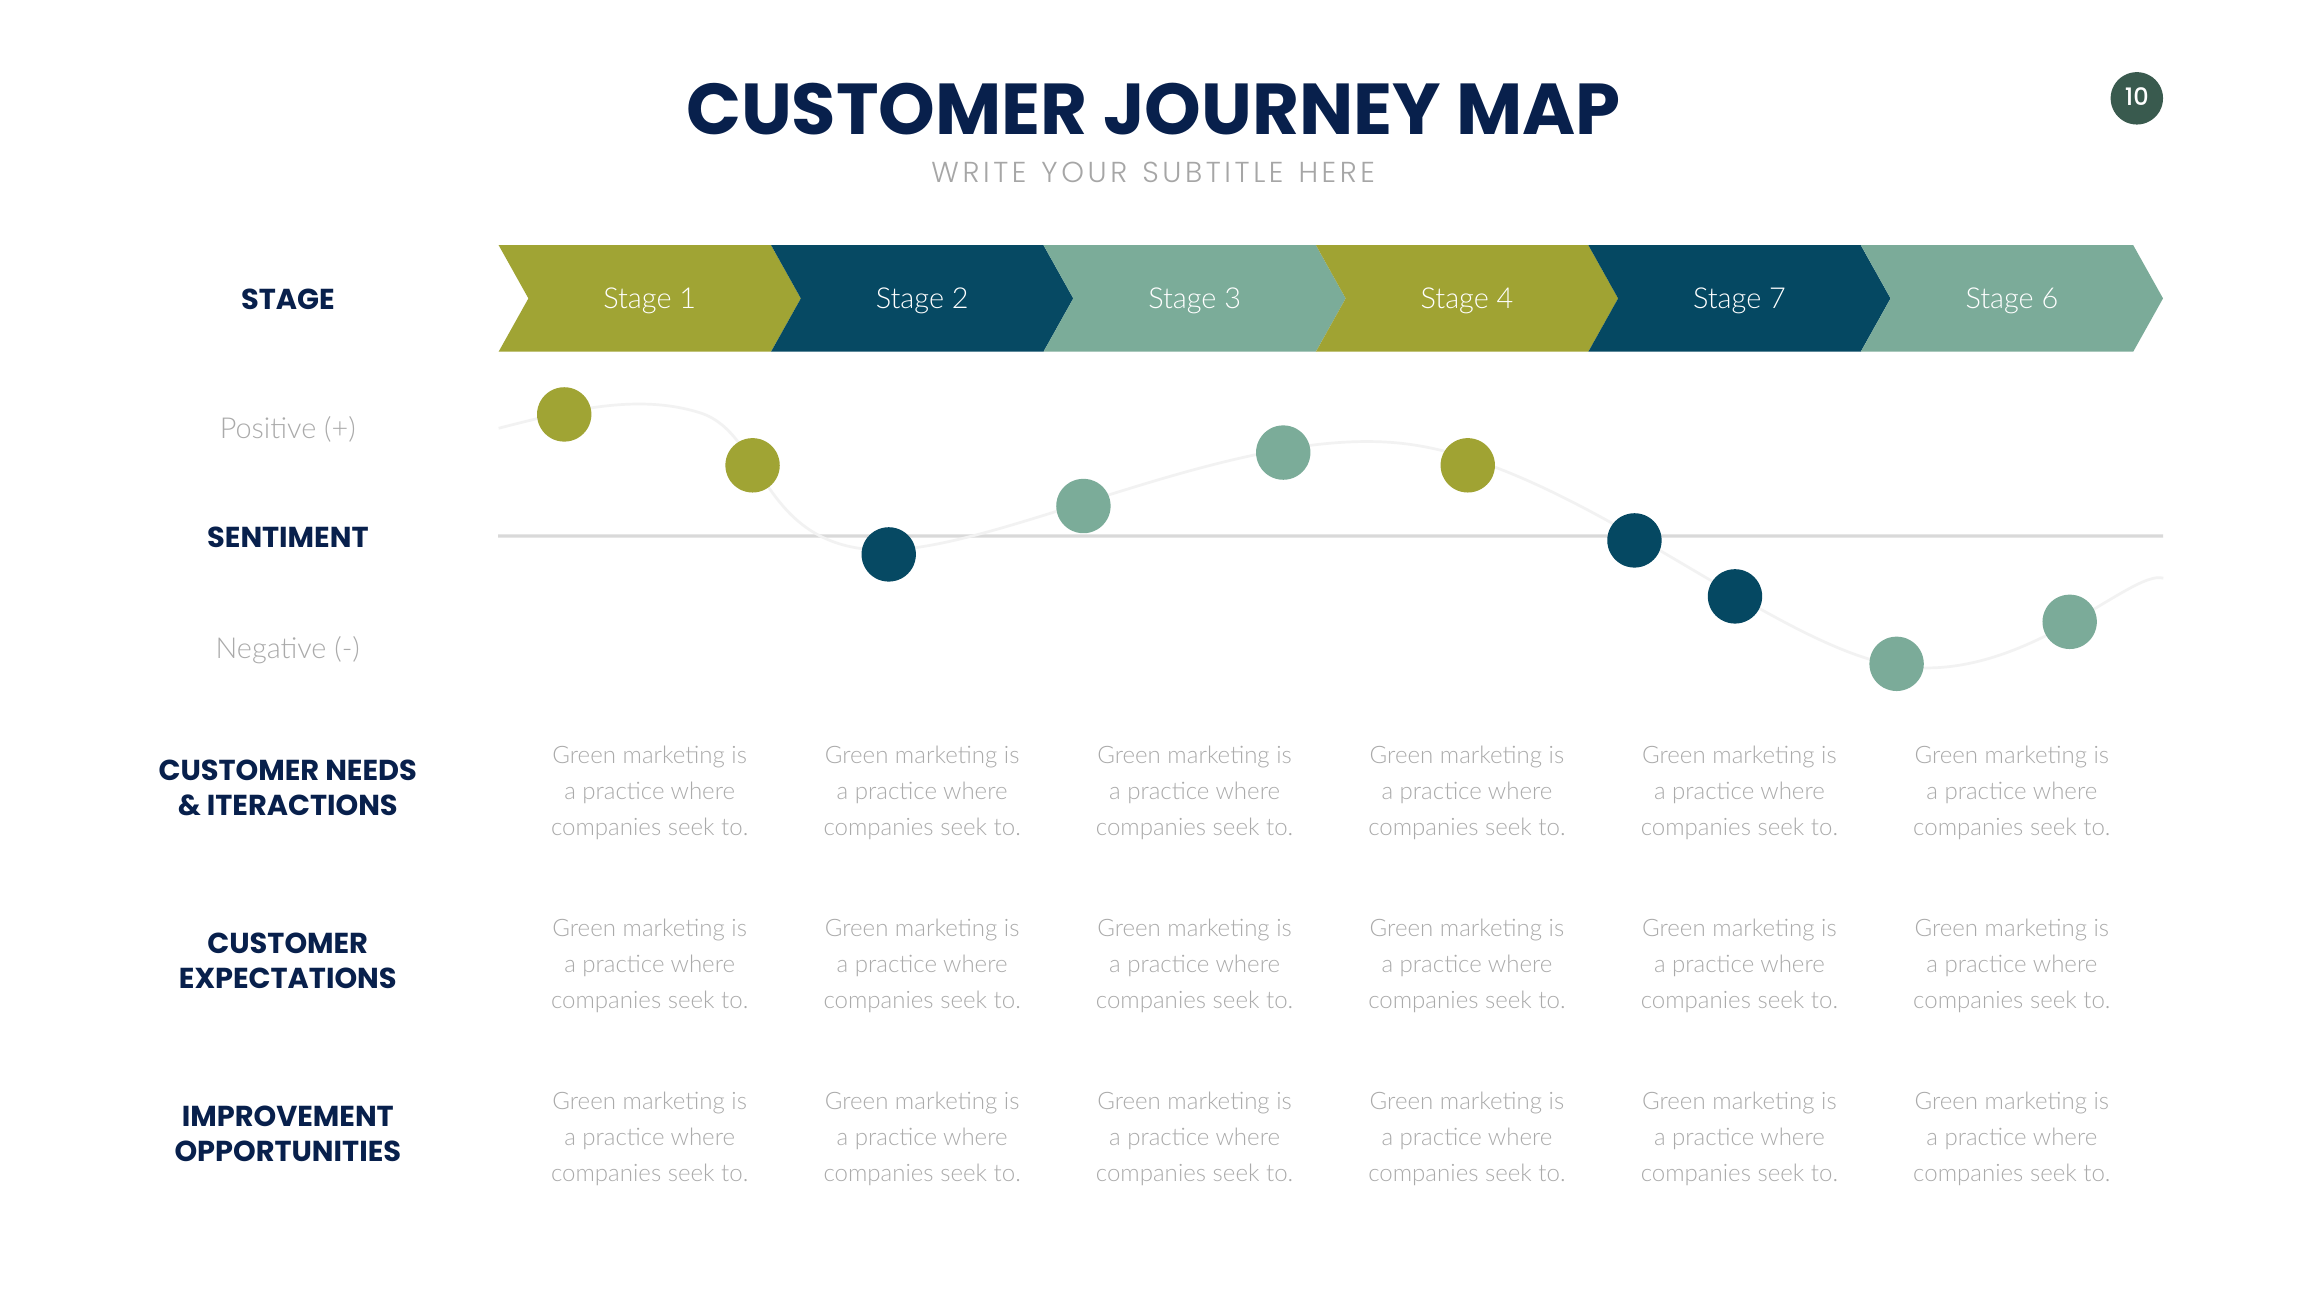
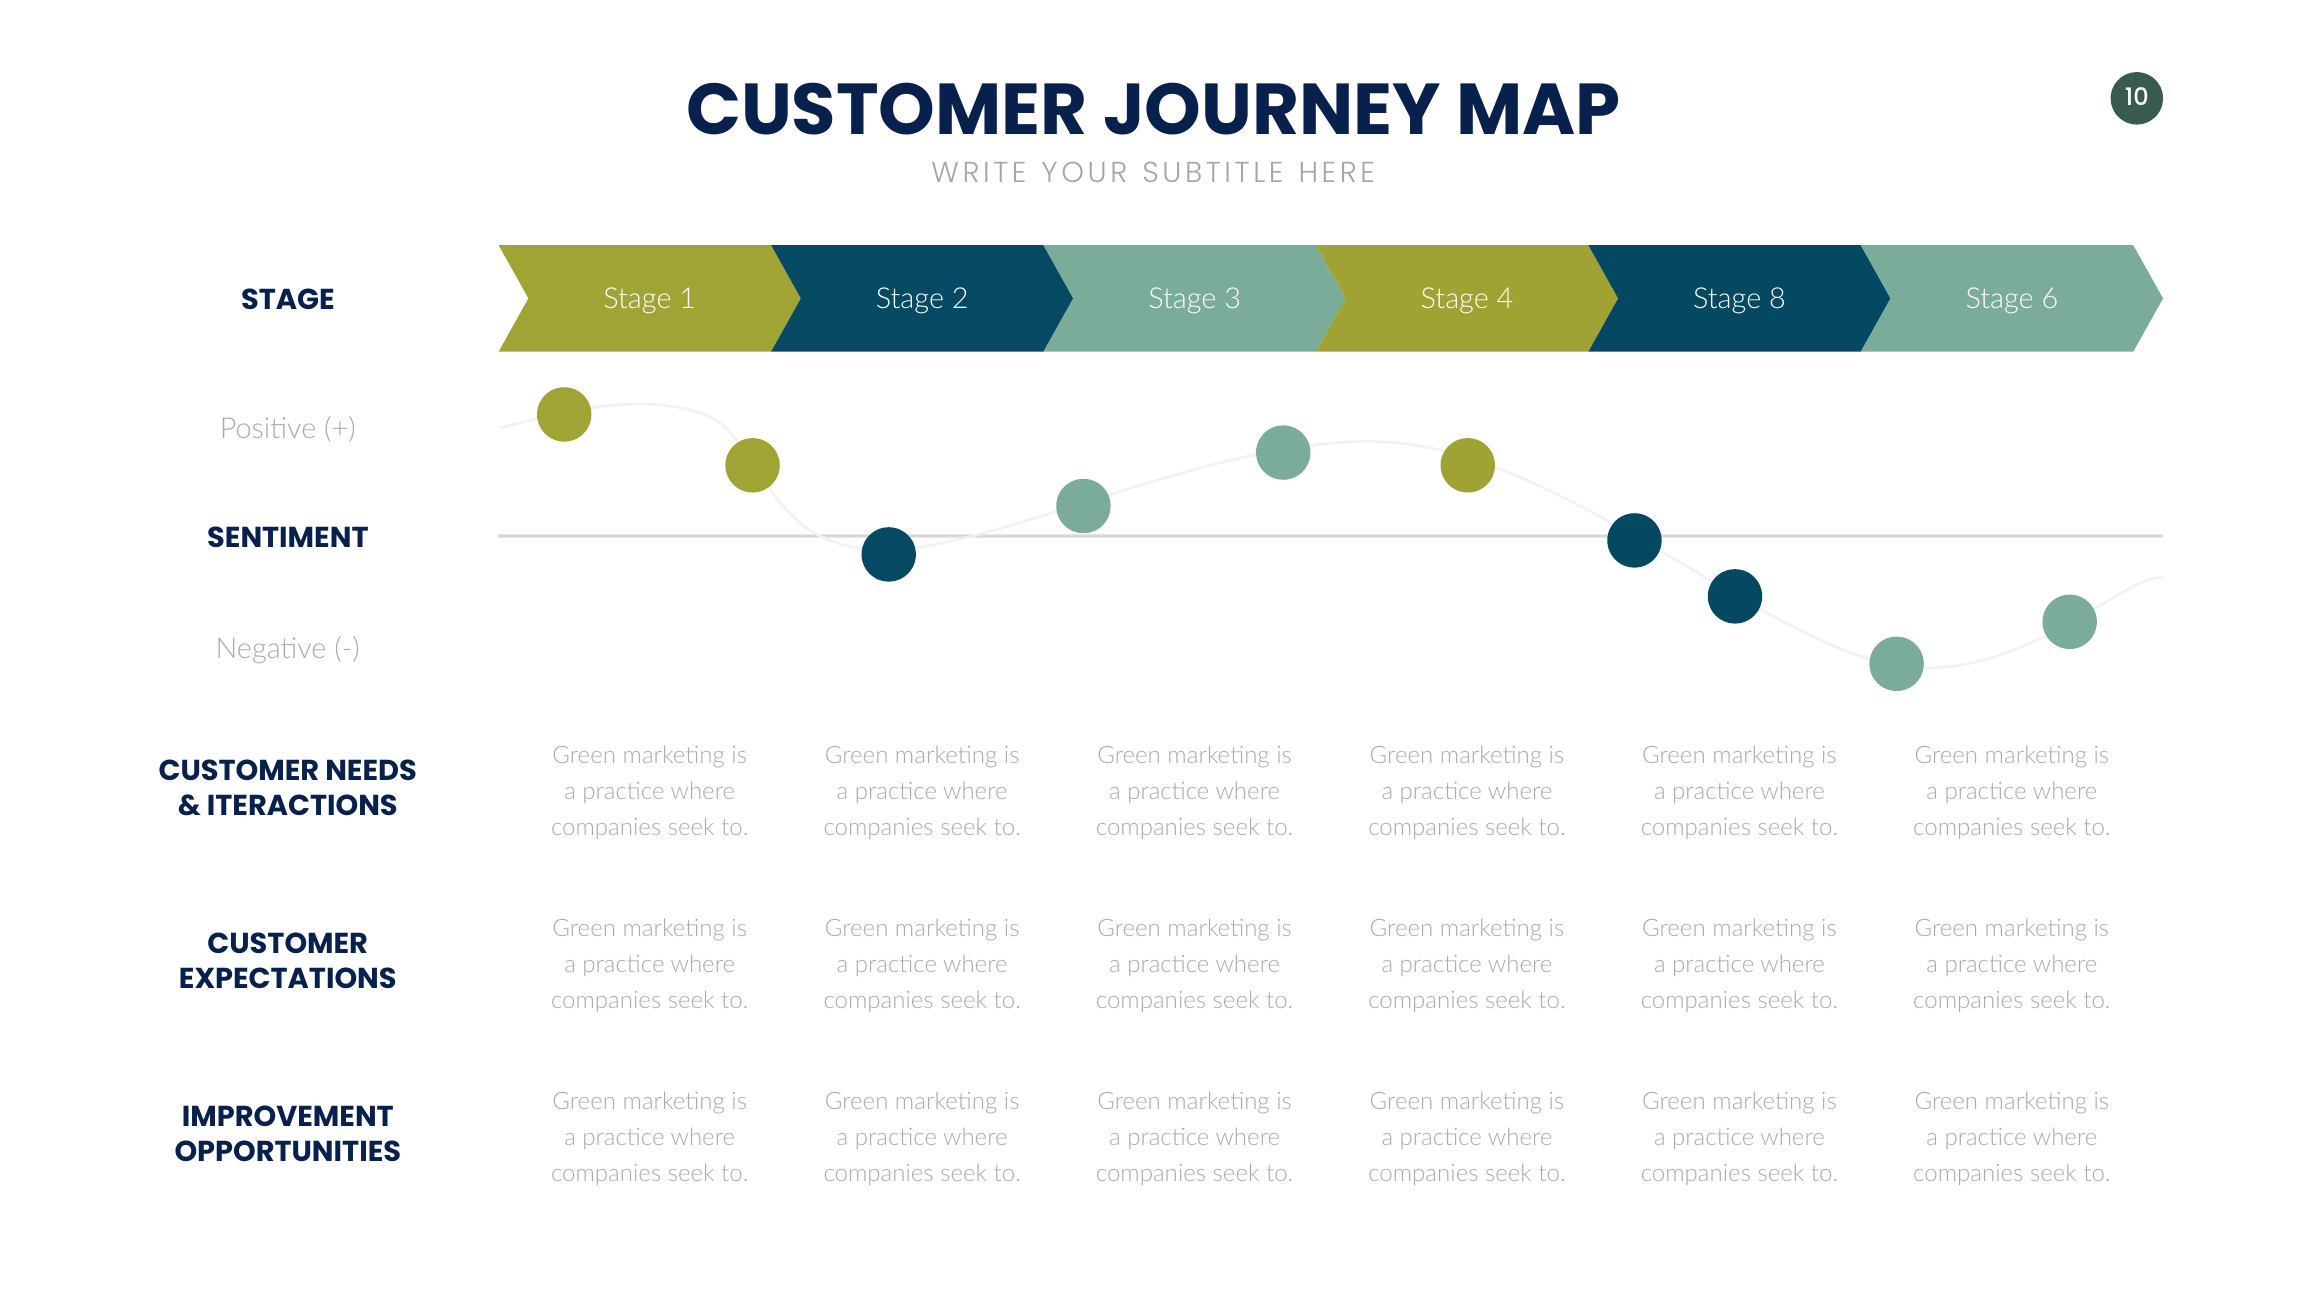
7: 7 -> 8 (1778, 299)
